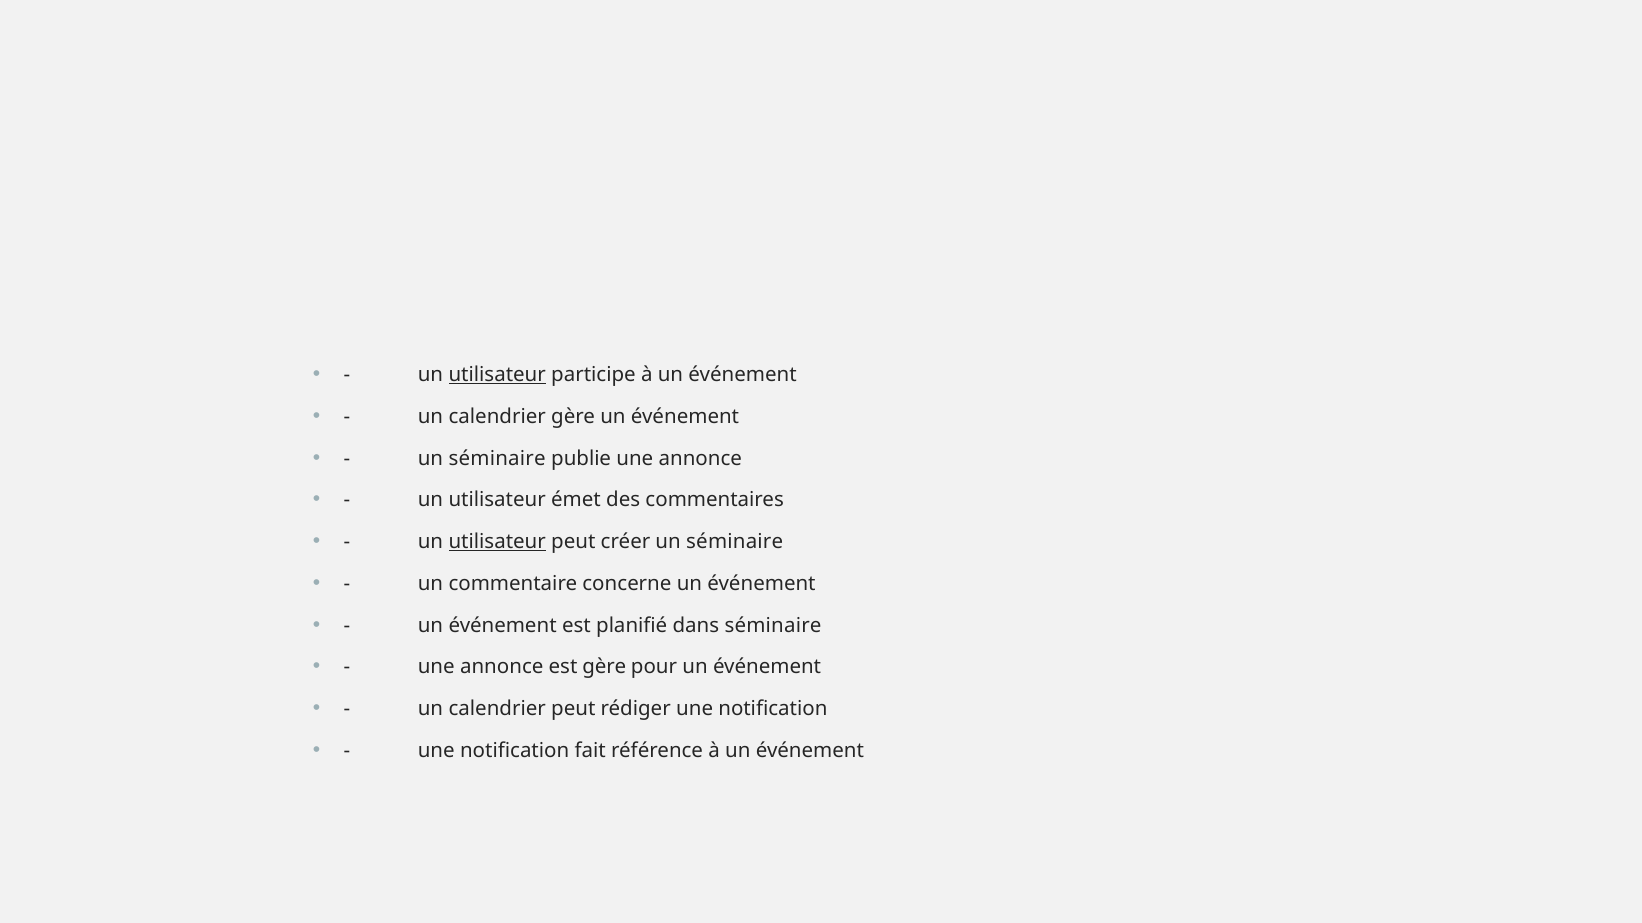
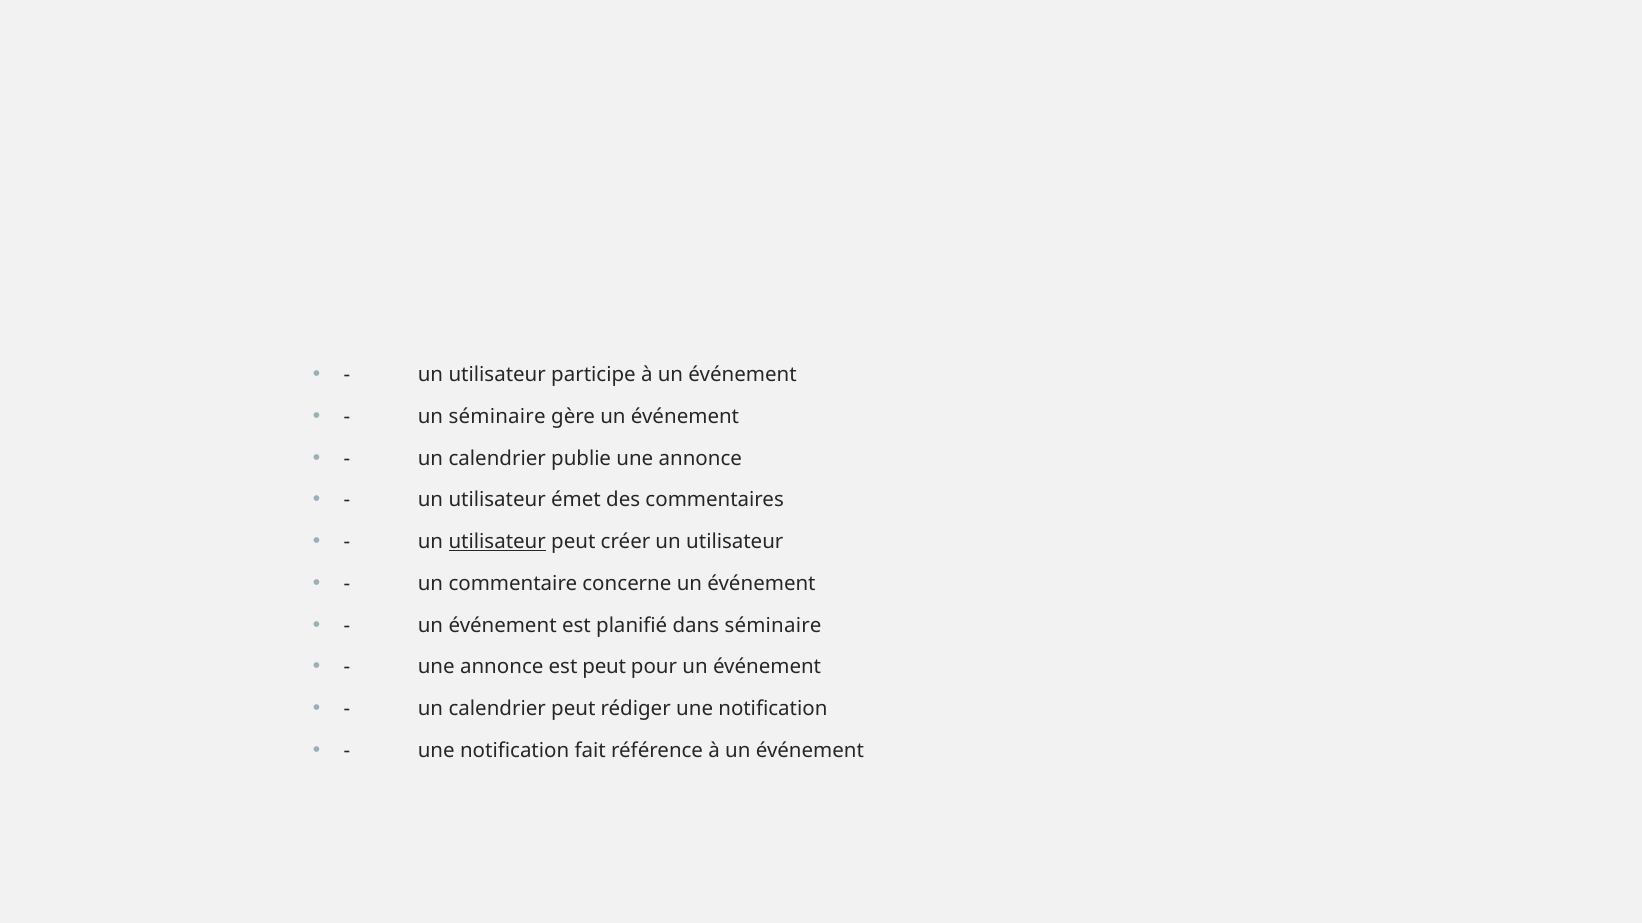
utilisateur underline: present -> none (497, 375)
calendrier: calendrier -> séminaire (497, 417)
séminaire: séminaire -> calendrier (497, 459)
créer un séminaire: séminaire -> utilisateur (735, 542)
est gère: gère -> peut (604, 667)
